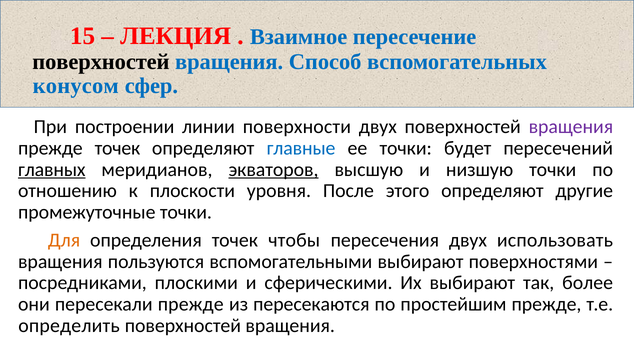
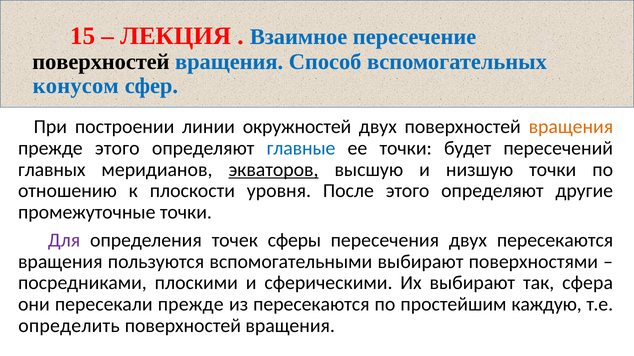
поверхности: поверхности -> окружностей (297, 127)
вращения colour: purple -> orange (571, 127)
прежде точек: точек -> этого (117, 148)
главных underline: present -> none (52, 170)
Для colour: orange -> purple (64, 241)
чтобы: чтобы -> сферы (294, 241)
двух использовать: использовать -> пересекаются (555, 241)
более: более -> сфера (588, 283)
простейшим прежде: прежде -> каждую (547, 305)
